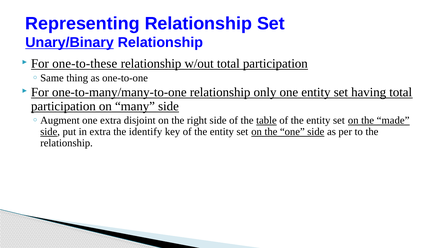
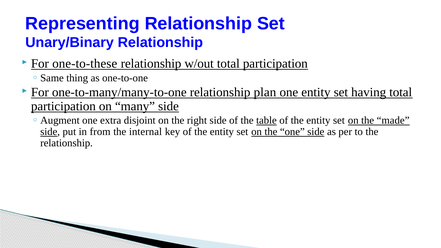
Unary/Binary underline: present -> none (70, 43)
only: only -> plan (265, 92)
in extra: extra -> from (100, 132)
identify: identify -> internal (146, 132)
